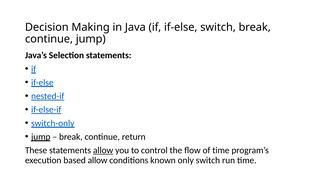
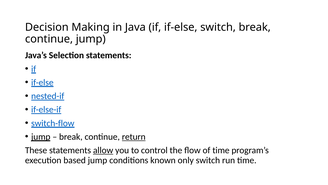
switch-only: switch-only -> switch-flow (53, 123)
return underline: none -> present (134, 136)
based allow: allow -> jump (98, 160)
